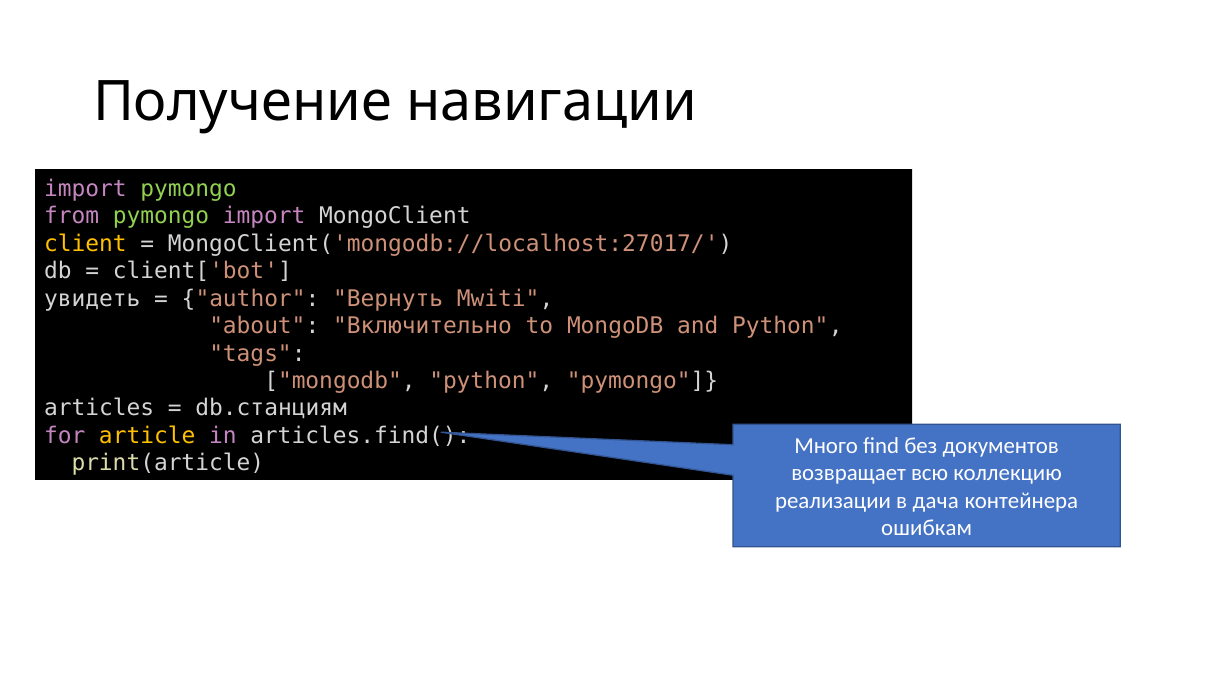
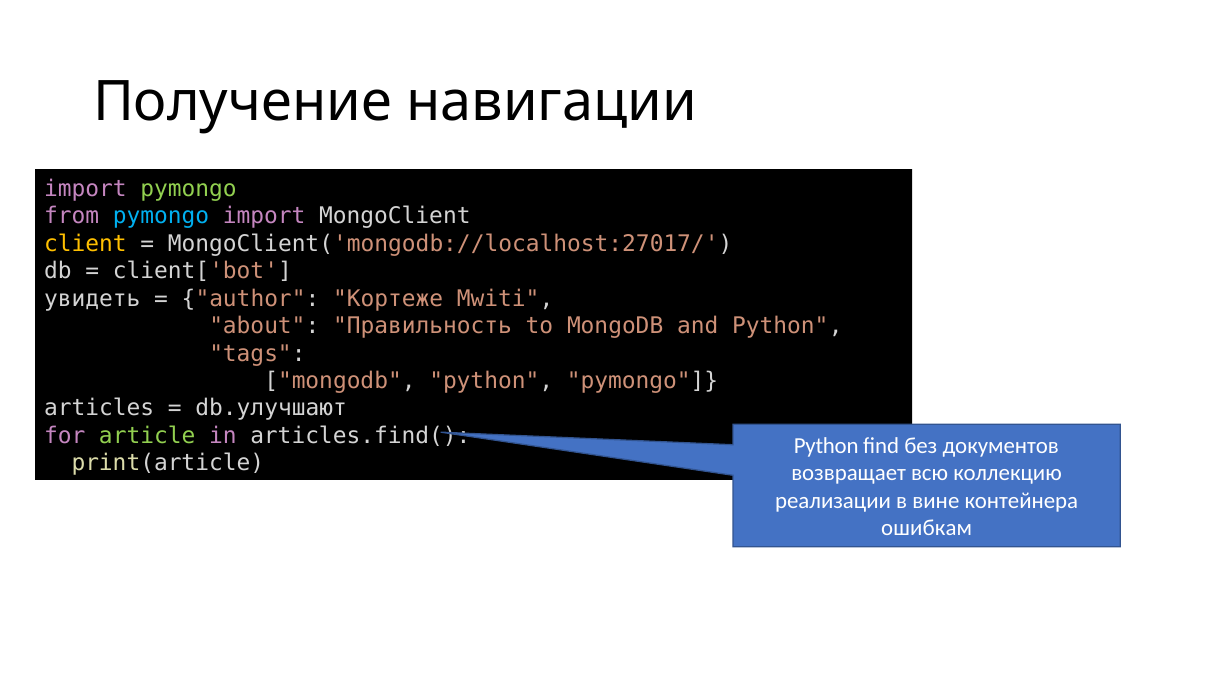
pymongo colour: light green -> light blue (161, 216)
Вернуть: Вернуть -> Кортеже (388, 299)
Включительно: Включительно -> Правильность (423, 326)
db.станциям: db.станциям -> db.улучшают (271, 409)
article colour: yellow -> light green (147, 436)
Много: Много -> Python (826, 446)
дача: дача -> вине (936, 501)
